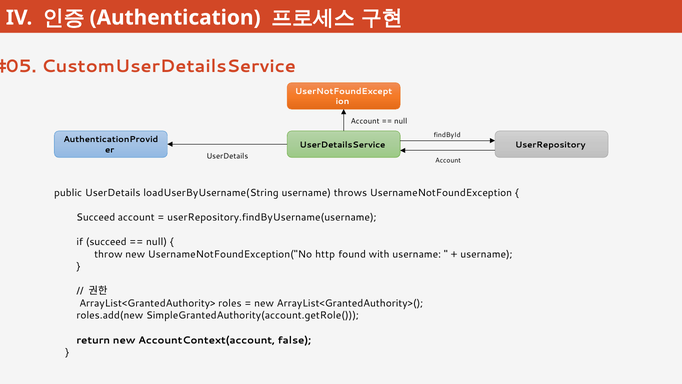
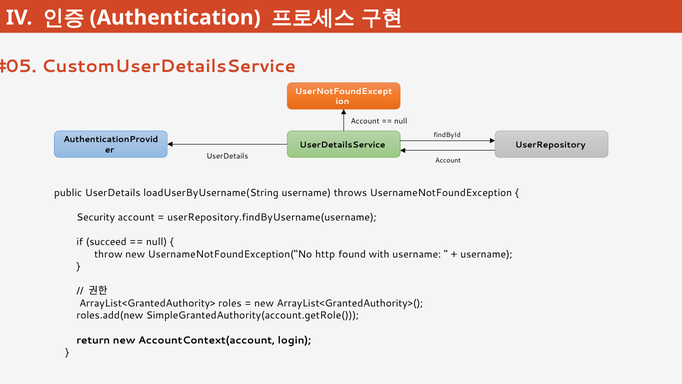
Succeed: Succeed -> Security (96, 217)
false: false -> login (294, 340)
